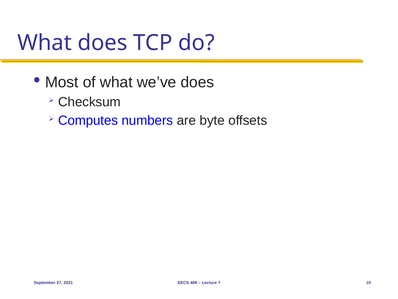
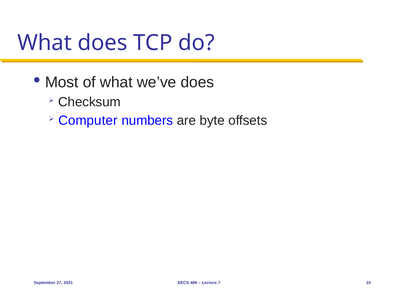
Computes: Computes -> Computer (88, 120)
